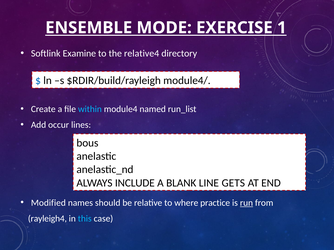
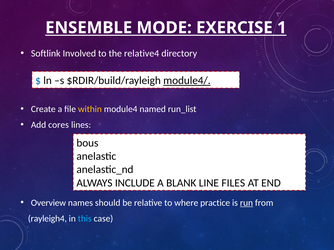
Examine: Examine -> Involved (79, 54)
module4/ underline: none -> present (187, 81)
within colour: light blue -> yellow (90, 109)
occur: occur -> cores (59, 125)
GETS: GETS -> FILES (233, 183)
Modified: Modified -> Overview (48, 203)
